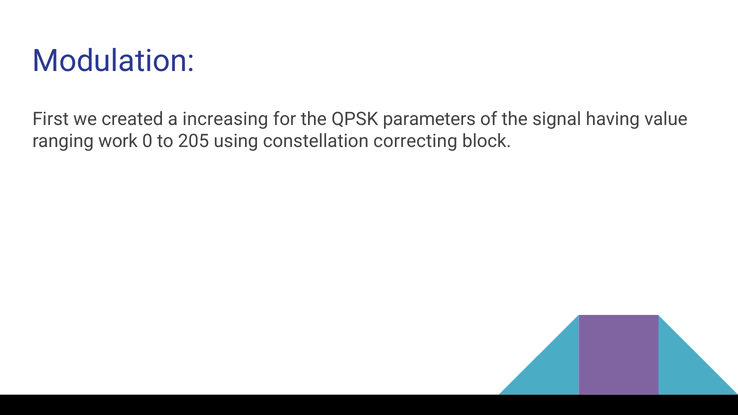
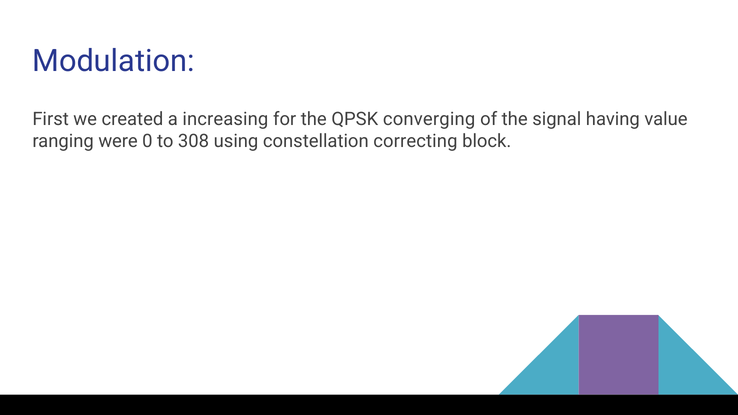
parameters: parameters -> converging (429, 119)
work: work -> were (118, 141)
205: 205 -> 308 (194, 141)
